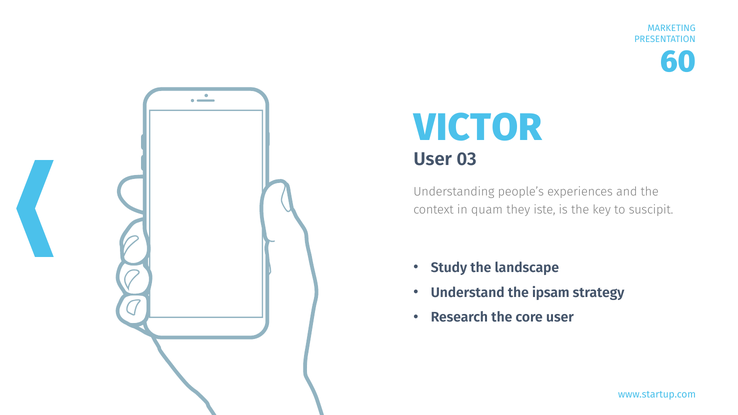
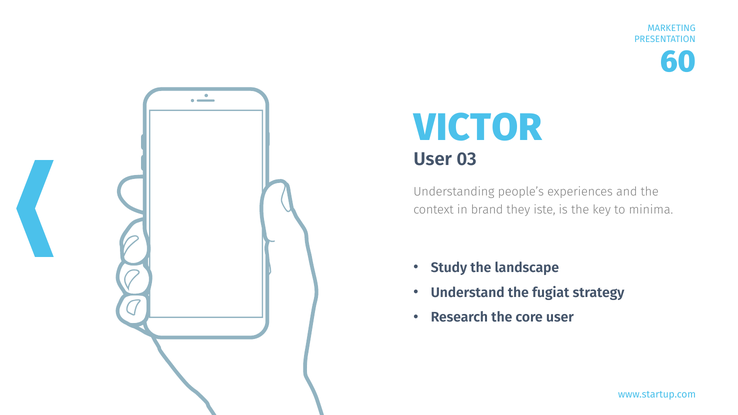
quam: quam -> brand (487, 210)
suscipit: suscipit -> minima (651, 210)
ipsam: ipsam -> fugiat (551, 293)
